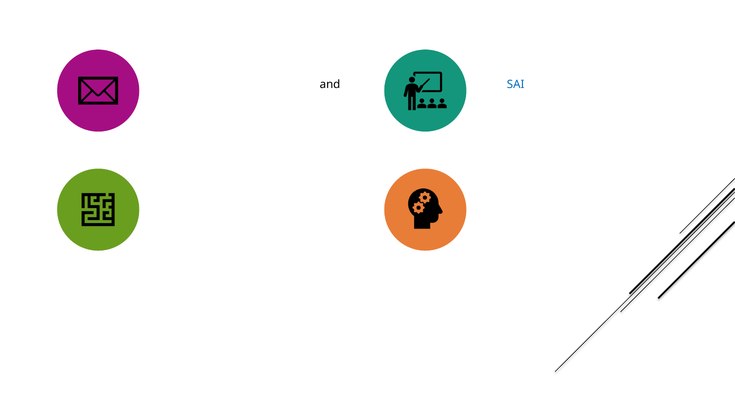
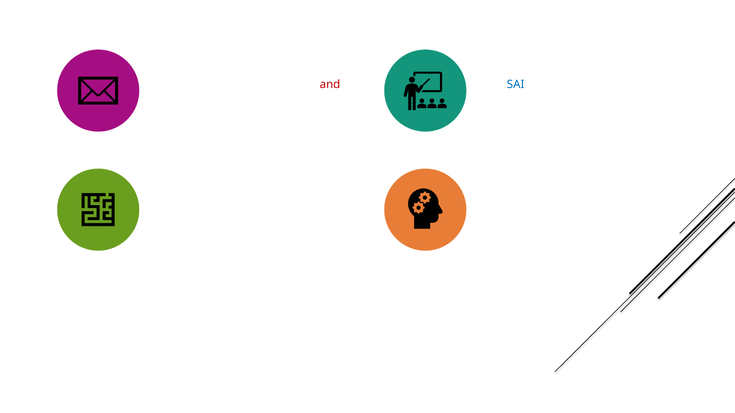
and colour: black -> red (330, 84)
